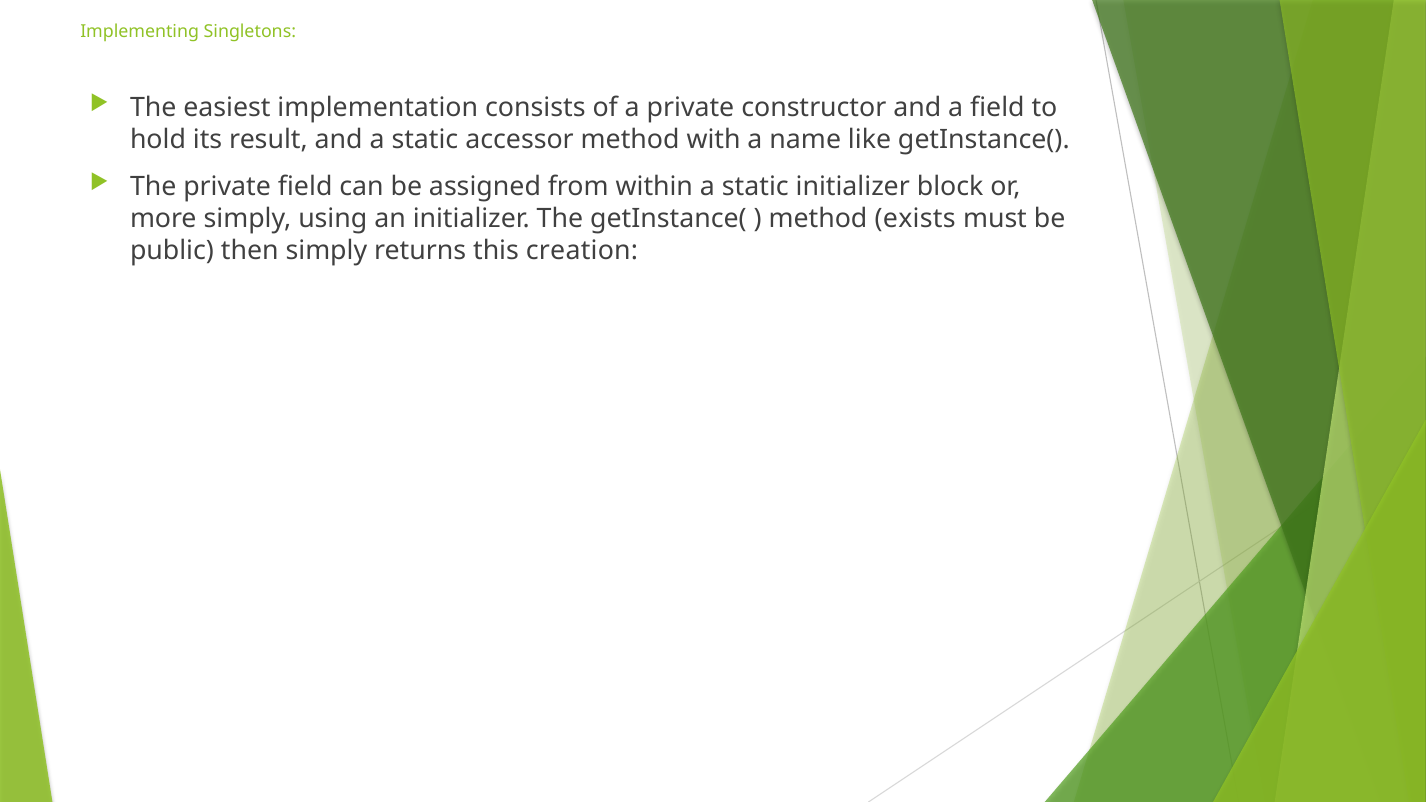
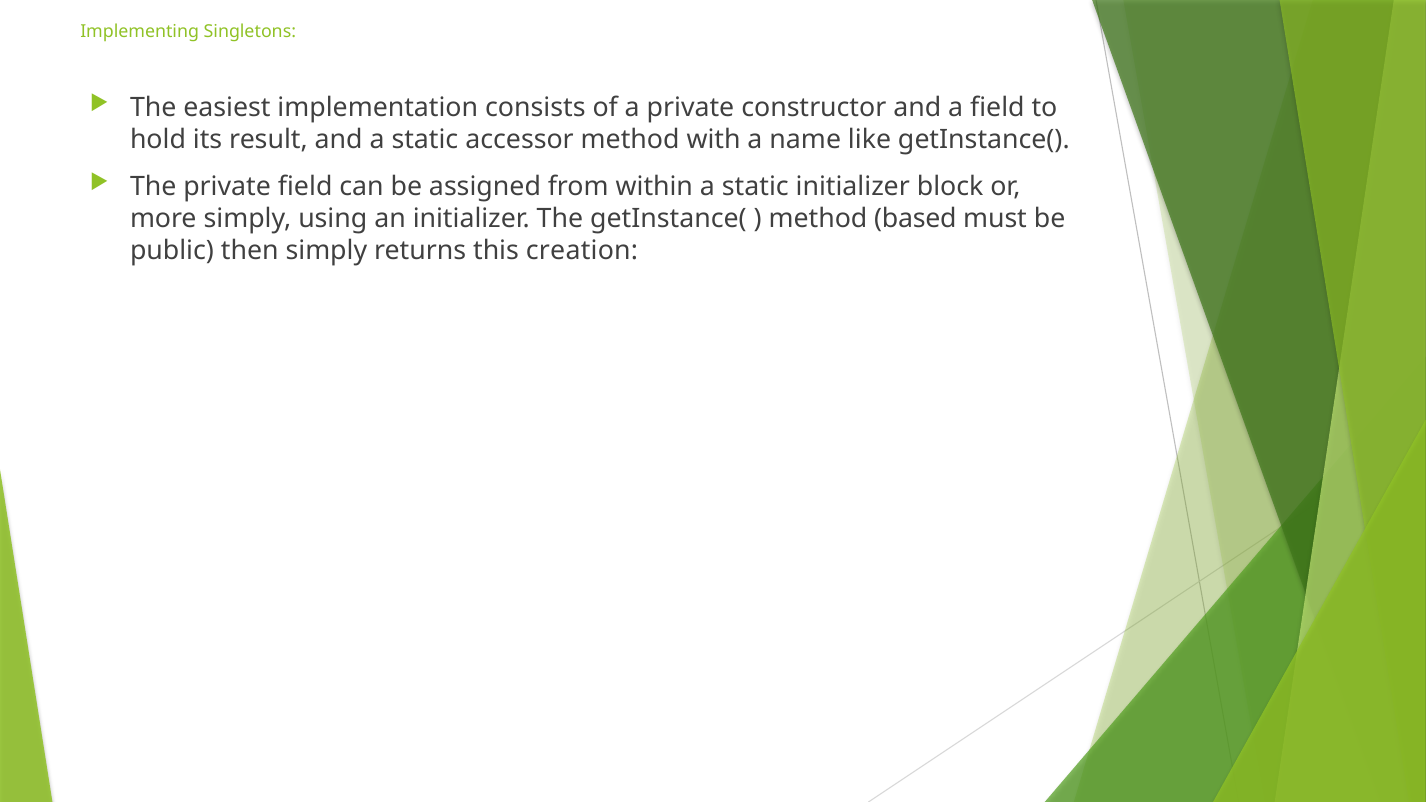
exists: exists -> based (915, 219)
